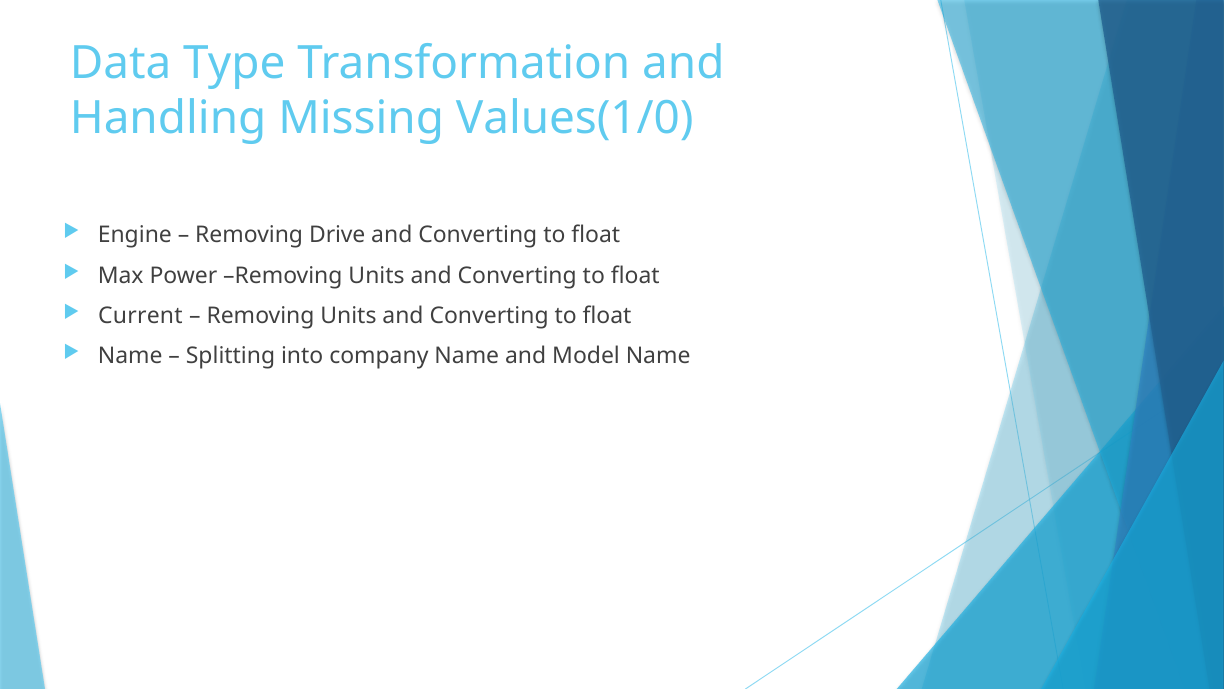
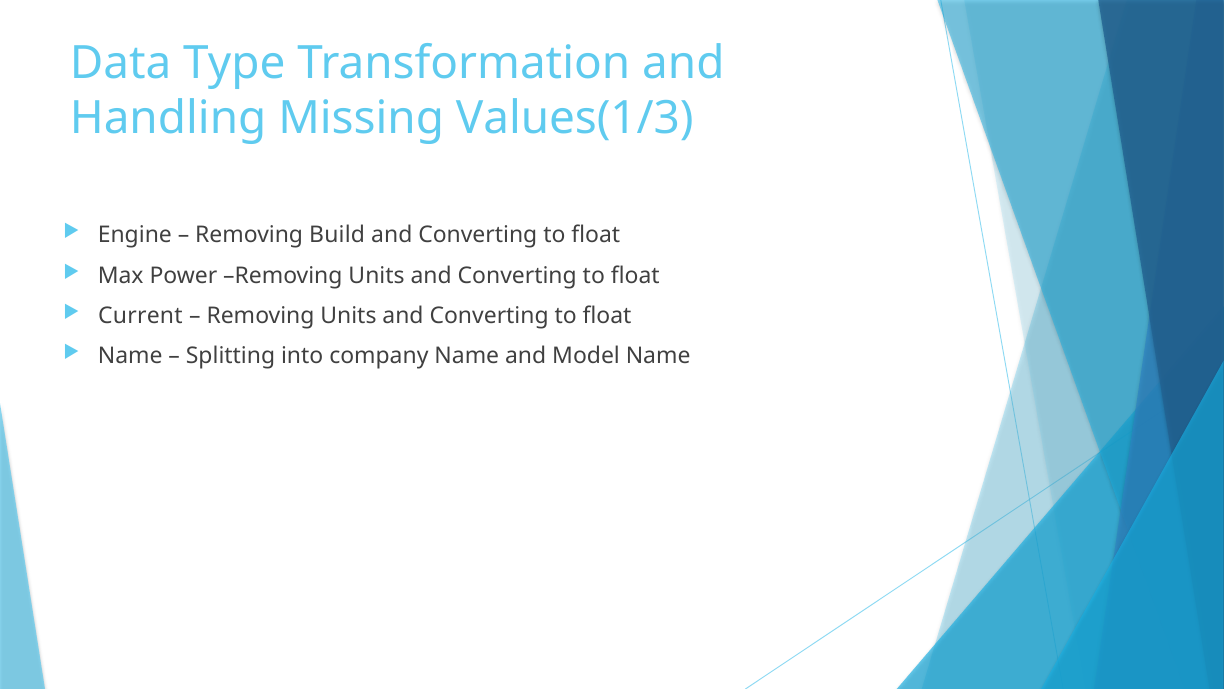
Values(1/0: Values(1/0 -> Values(1/3 (575, 119)
Drive: Drive -> Build (337, 235)
